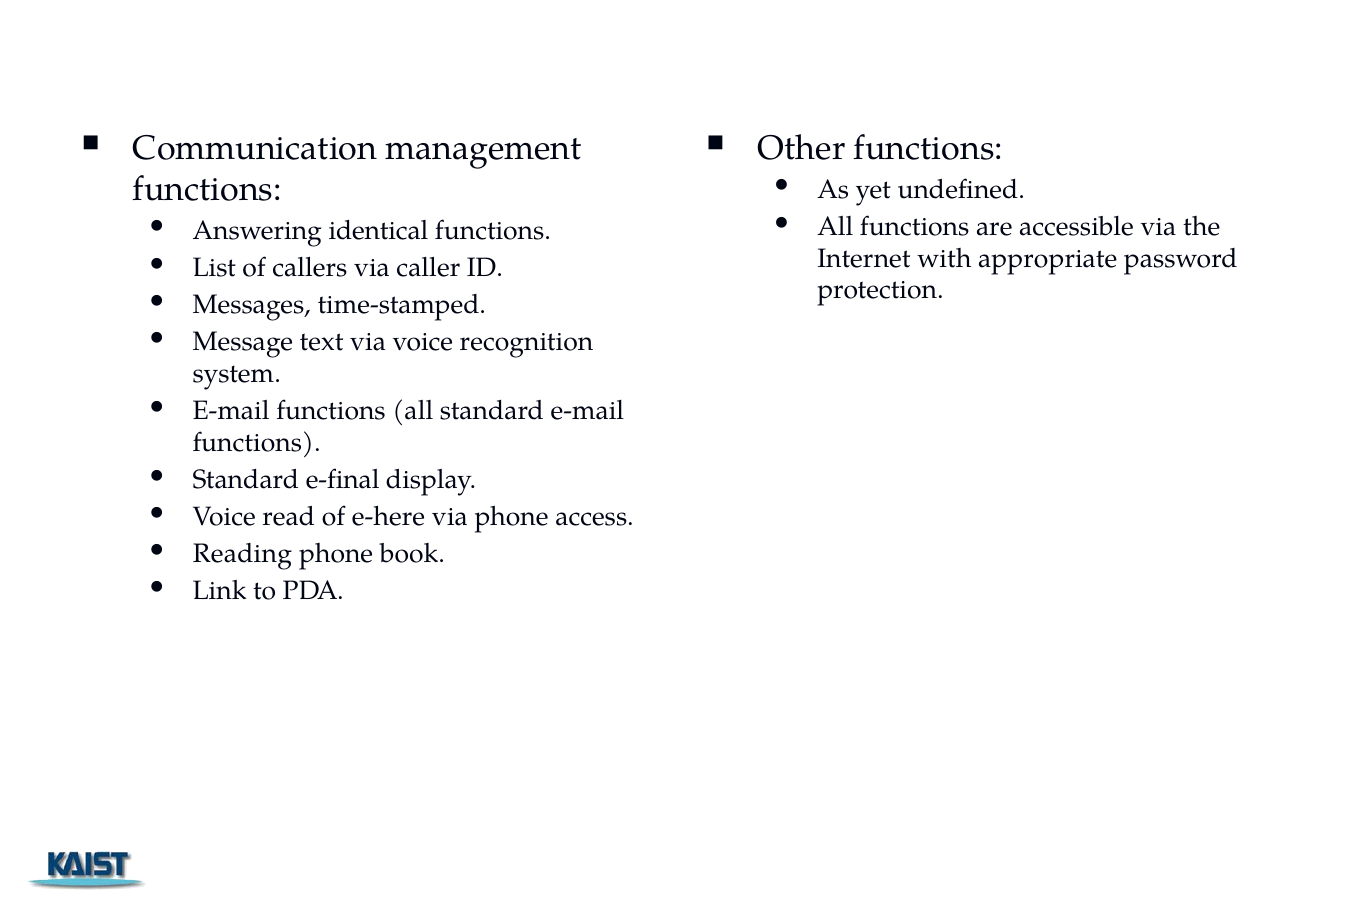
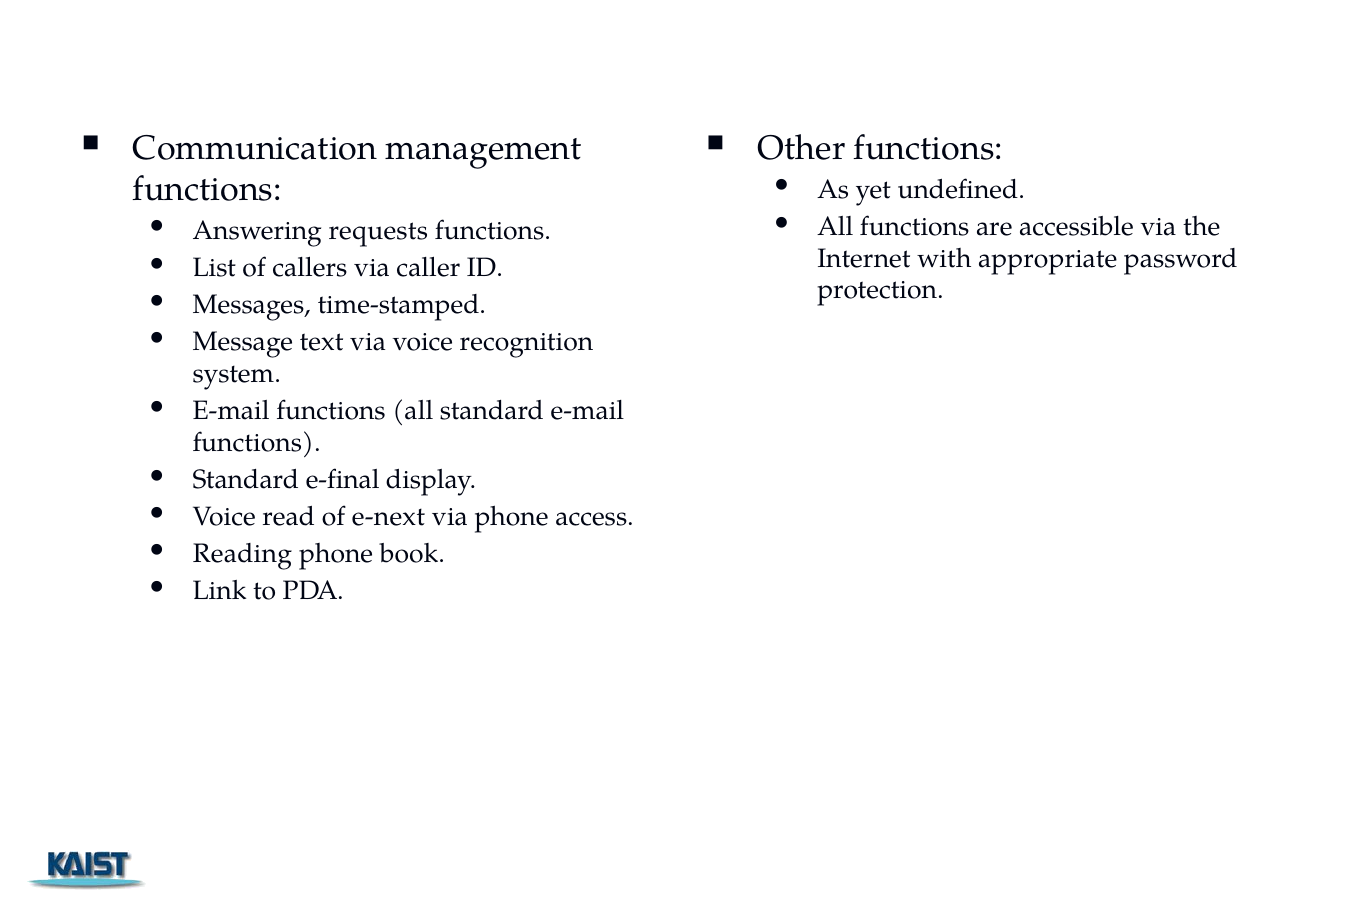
identical: identical -> requests (378, 230)
e-here: e-here -> e-next (388, 517)
